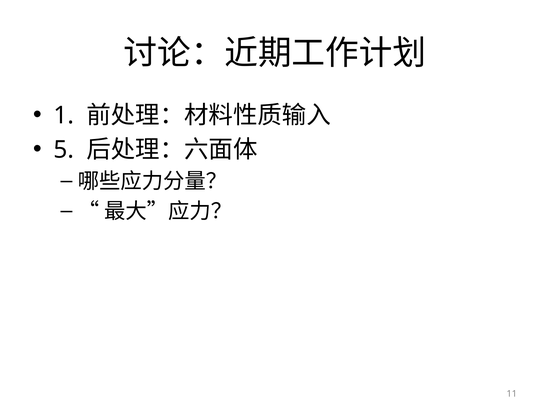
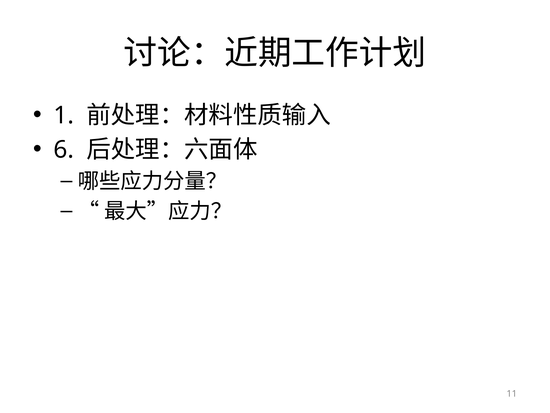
5: 5 -> 6 (64, 150)
